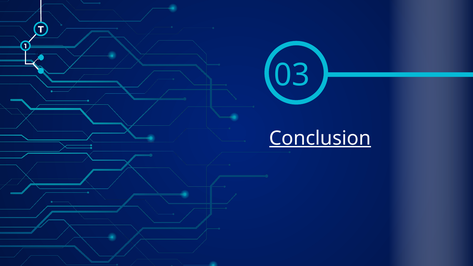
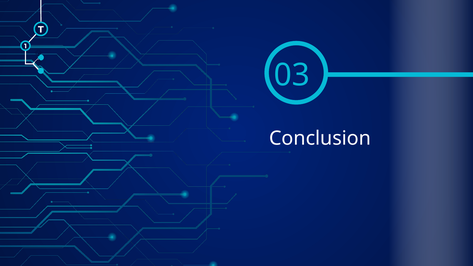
Conclusion underline: present -> none (320, 138)
